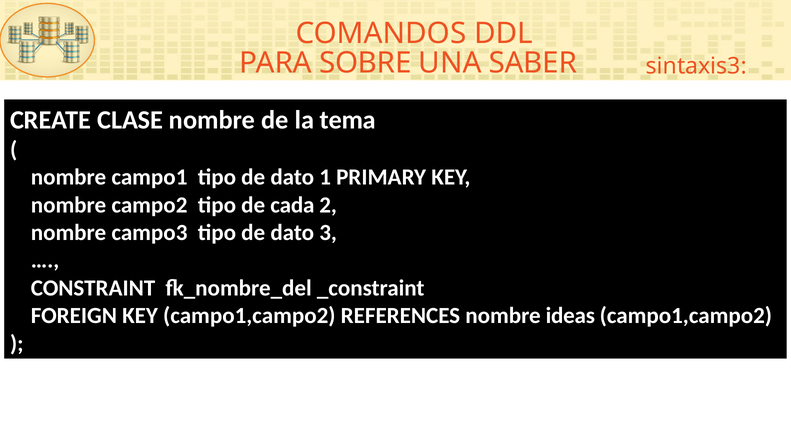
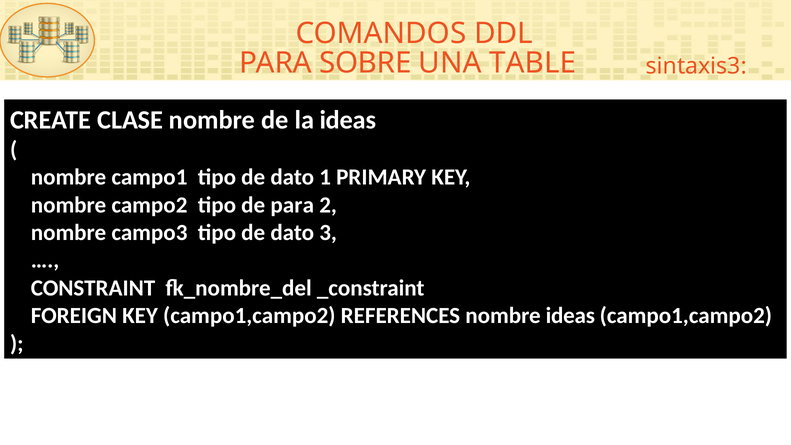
SABER: SABER -> TABLE (533, 63)
la tema: tema -> ideas (348, 120)
de cada: cada -> para (292, 205)
